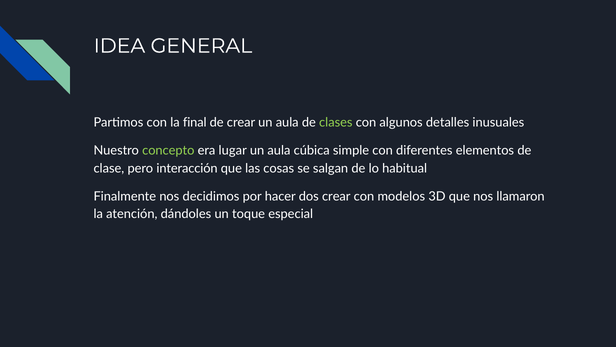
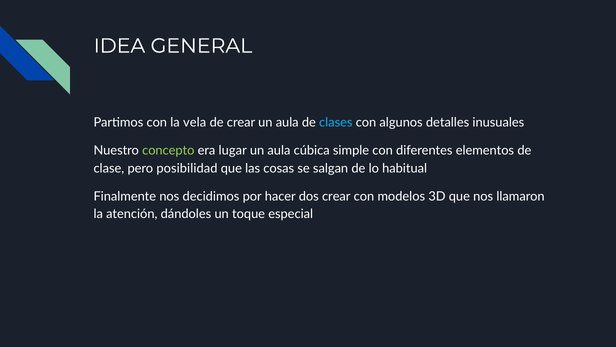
final: final -> vela (195, 122)
clases colour: light green -> light blue (336, 122)
interacción: interacción -> posibilidad (187, 168)
